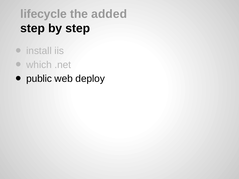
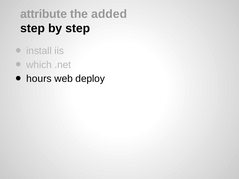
lifecycle: lifecycle -> attribute (44, 14)
public: public -> hours (39, 79)
